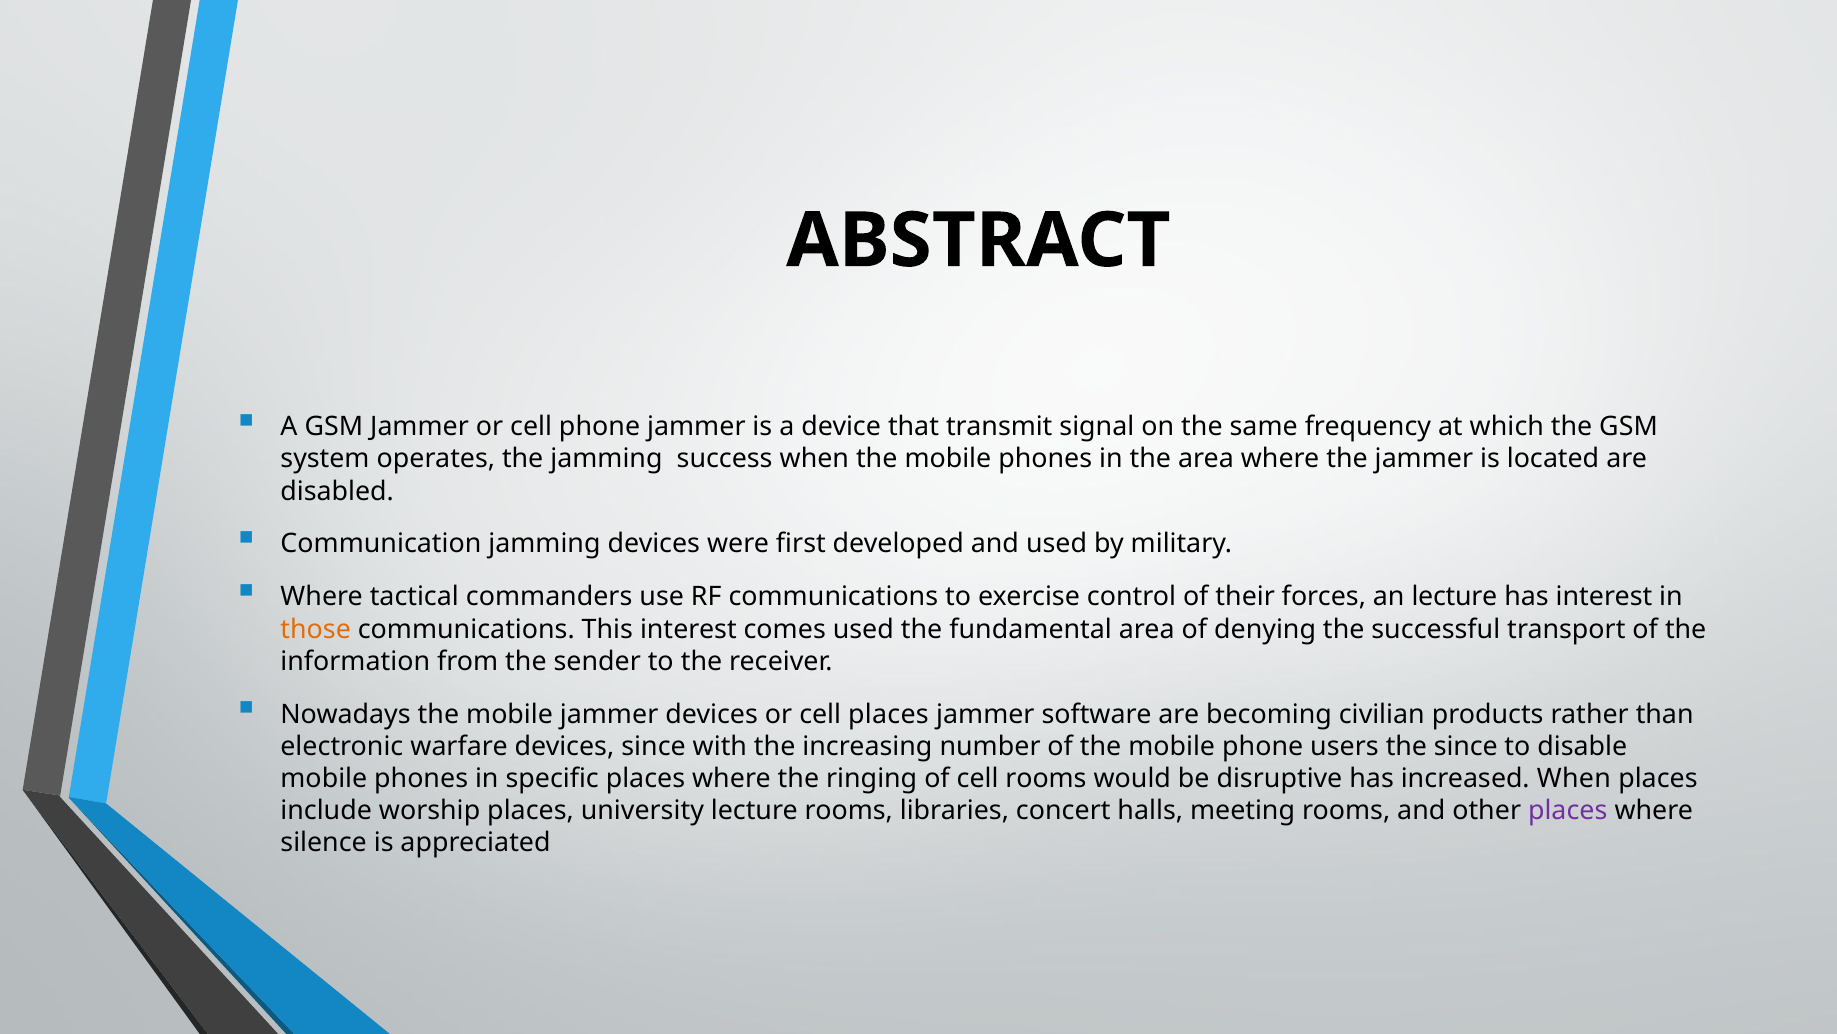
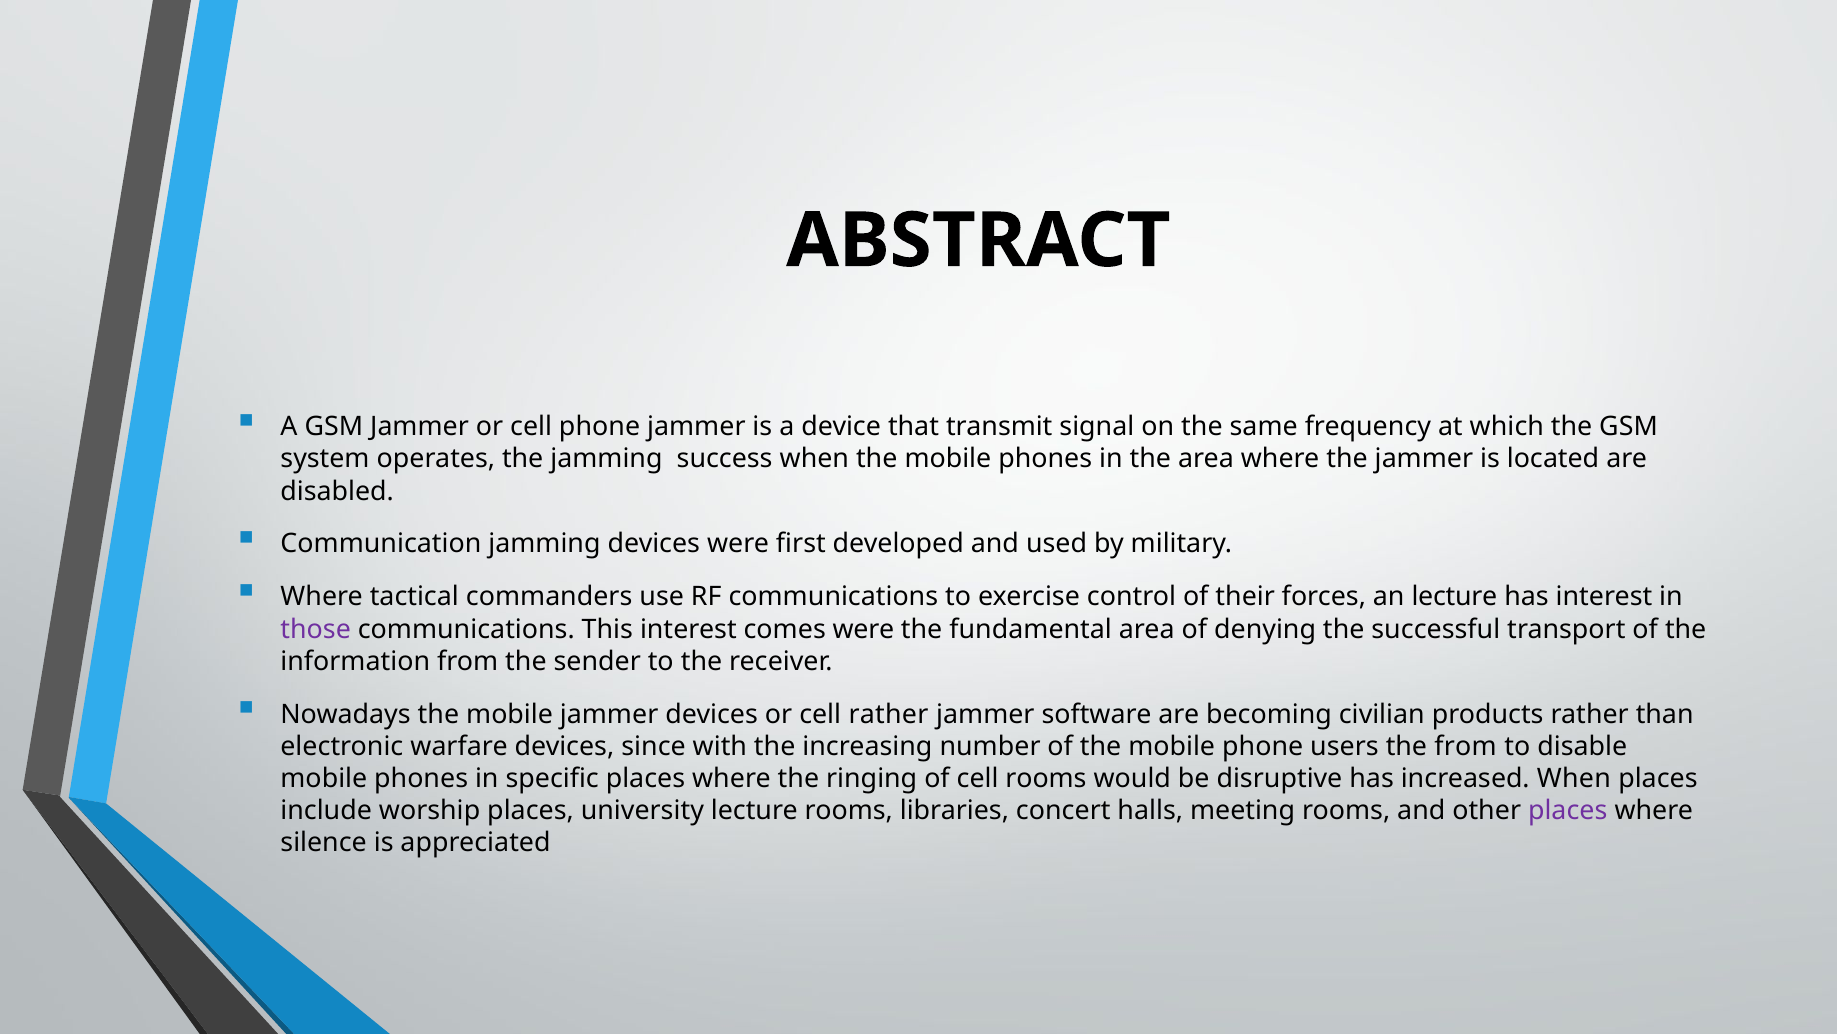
those colour: orange -> purple (316, 629)
comes used: used -> were (863, 629)
cell places: places -> rather (888, 714)
the since: since -> from (1466, 746)
